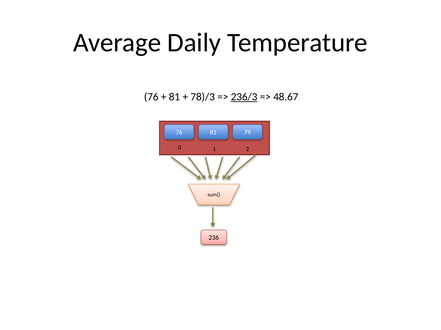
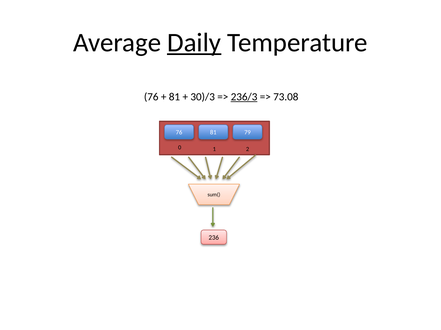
Daily underline: none -> present (194, 43)
78)/3: 78)/3 -> 30)/3 (203, 97)
48.67: 48.67 -> 73.08 (286, 97)
